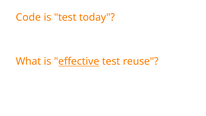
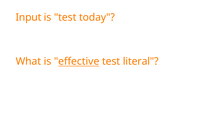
Code: Code -> Input (28, 17)
reuse: reuse -> literal (141, 61)
